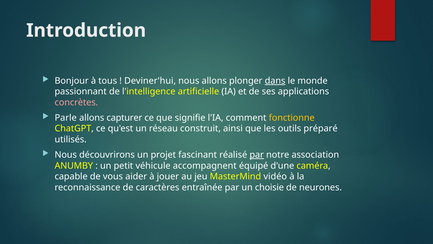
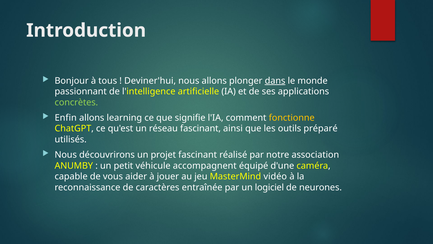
concrètes colour: pink -> light green (76, 102)
Parle: Parle -> Enfin (66, 118)
capturer: capturer -> learning (124, 118)
réseau construit: construit -> fascinant (200, 128)
par underline: present -> none (257, 155)
choisie: choisie -> logiciel (269, 187)
